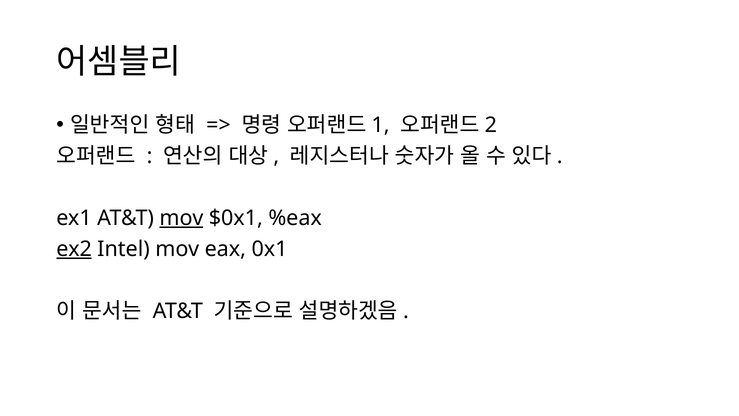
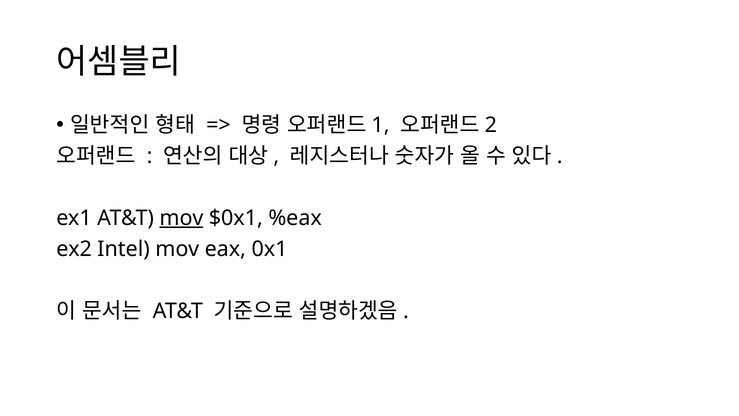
ex2 underline: present -> none (74, 249)
